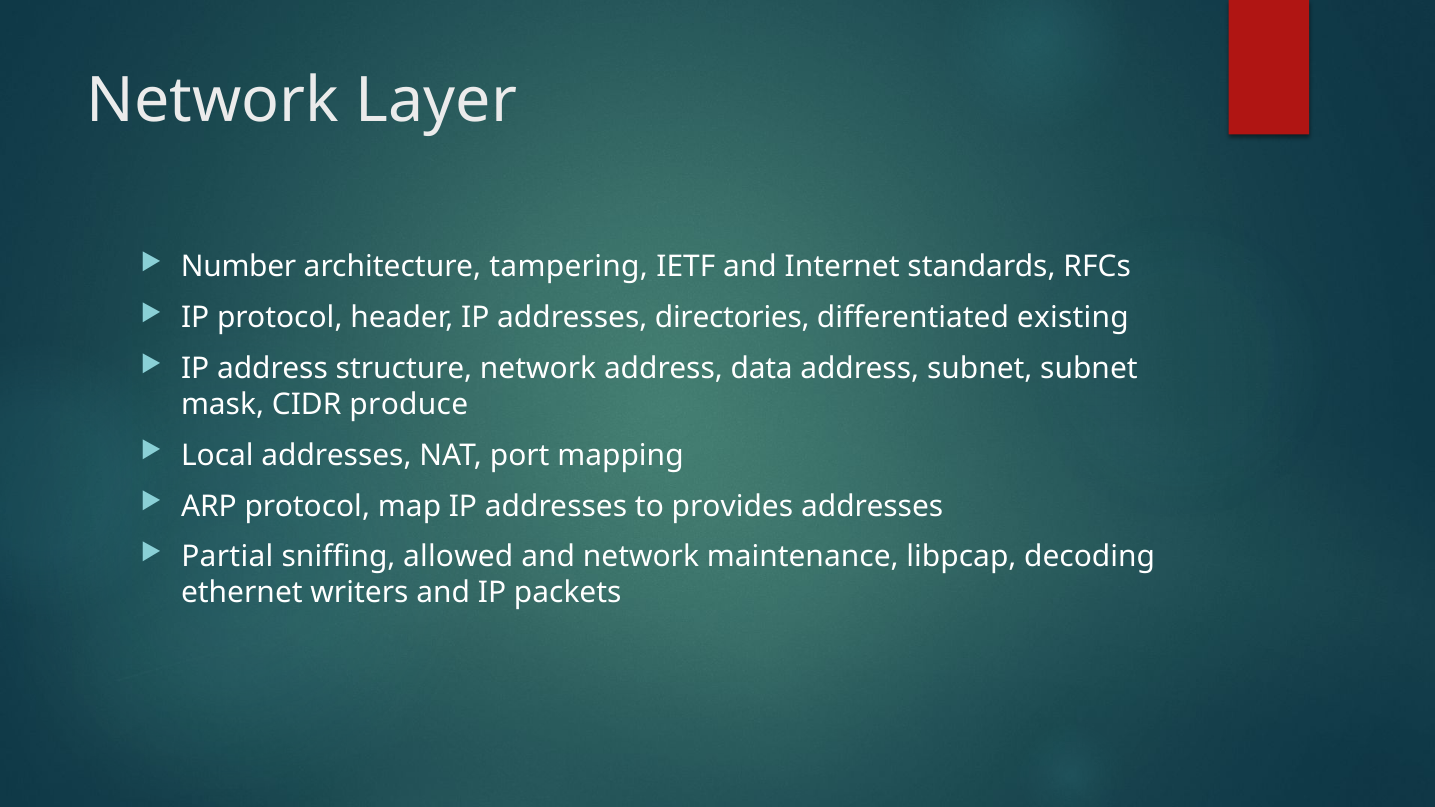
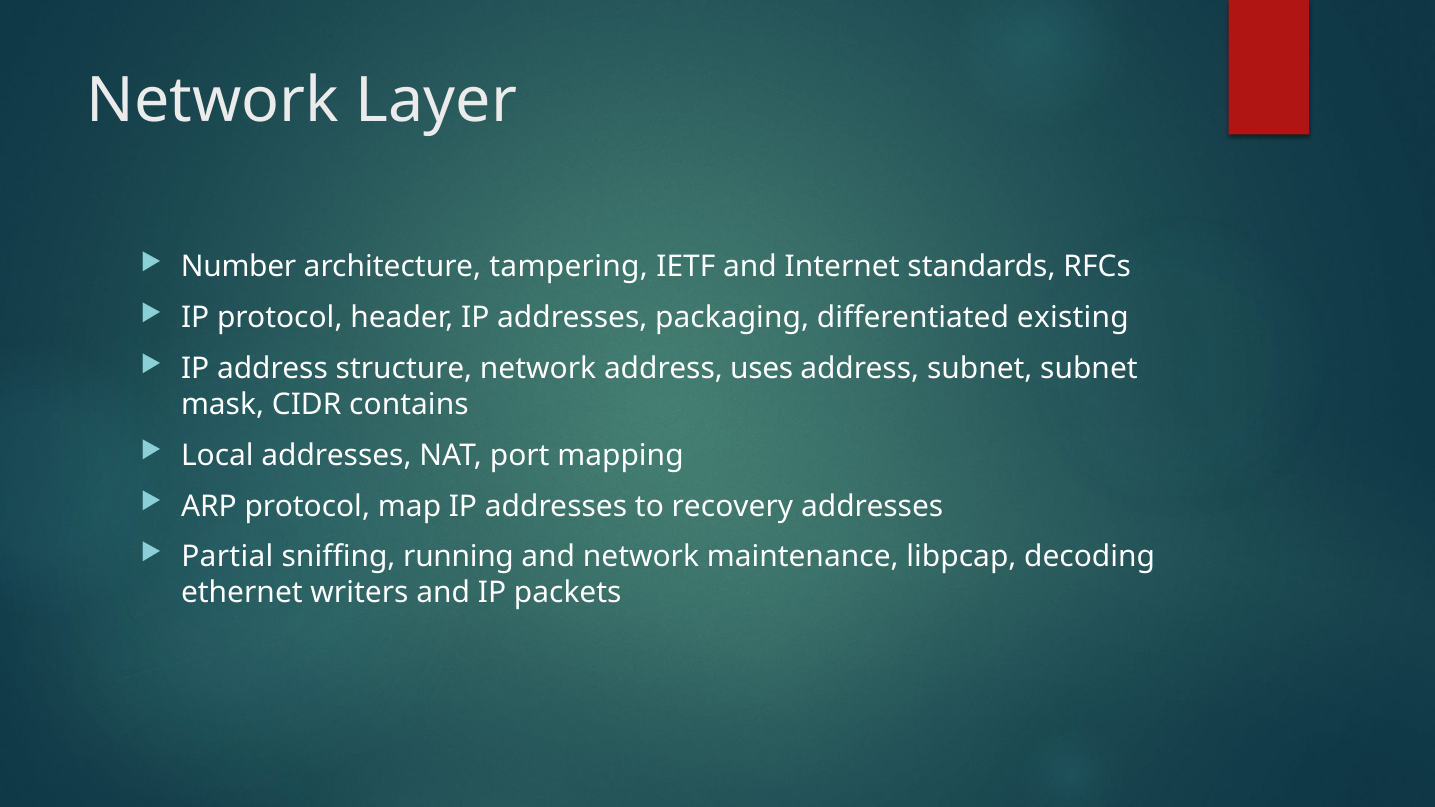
directories: directories -> packaging (732, 318)
data: data -> uses (762, 369)
produce: produce -> contains (409, 405)
provides: provides -> recovery (732, 506)
allowed: allowed -> running (459, 557)
